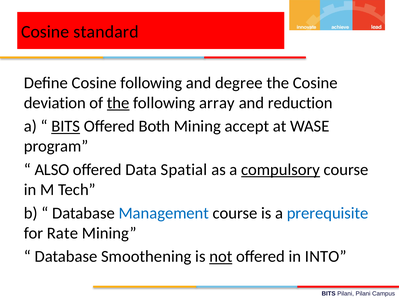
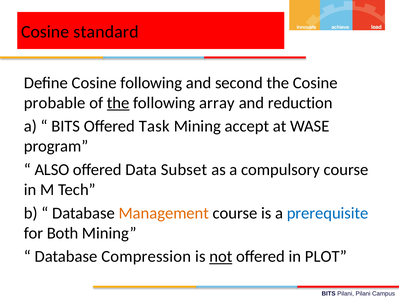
degree: degree -> second (239, 83)
deviation: deviation -> probable (55, 103)
BITS underline: present -> none (66, 126)
Both: Both -> Task (154, 126)
Spatial: Spatial -> Subset (184, 170)
compulsory underline: present -> none (281, 170)
Management colour: blue -> orange (164, 213)
Rate: Rate -> Both (63, 233)
Smoothening: Smoothening -> Compression (146, 257)
INTO: INTO -> PLOT (326, 257)
